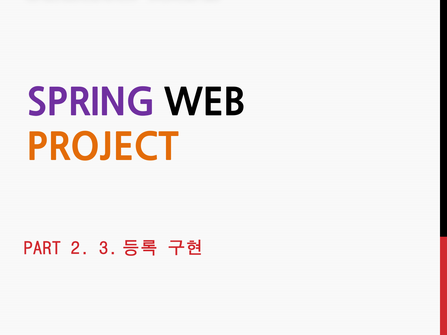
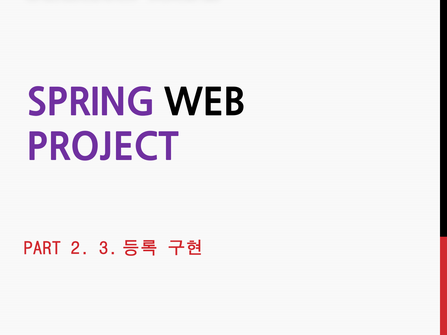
PROJECT colour: orange -> purple (103, 148)
